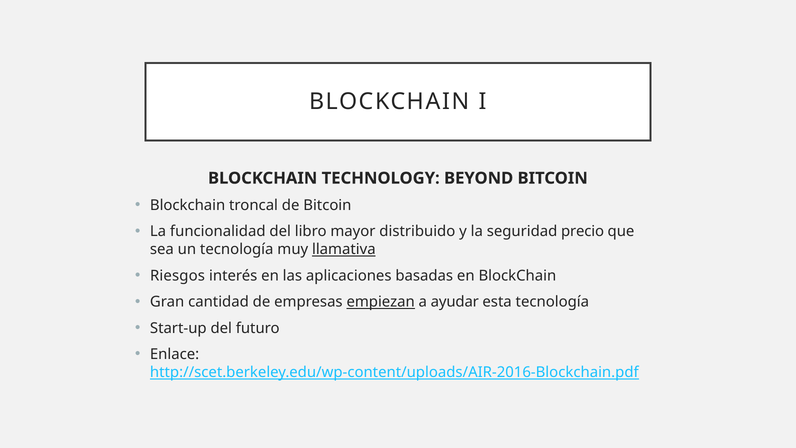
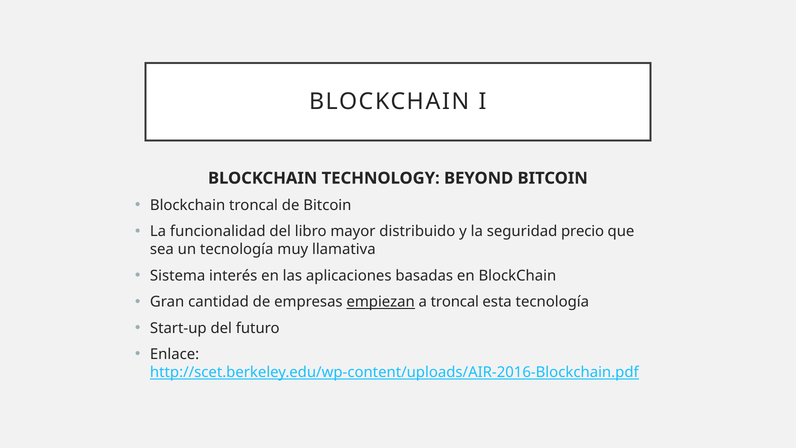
llamativa underline: present -> none (344, 249)
Riesgos: Riesgos -> Sistema (178, 276)
a ayudar: ayudar -> troncal (455, 302)
